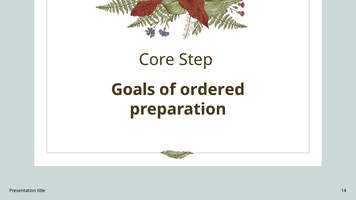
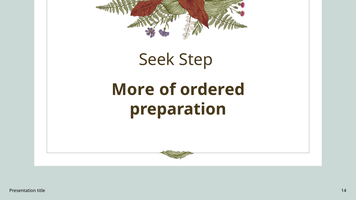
Core: Core -> Seek (157, 60)
Goals: Goals -> More (133, 90)
